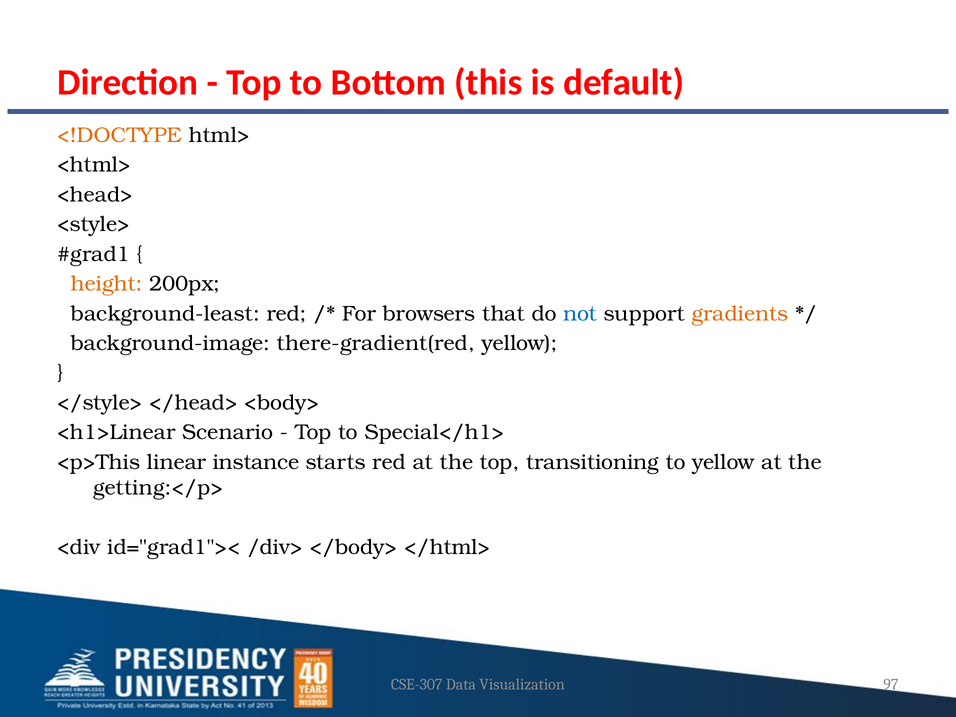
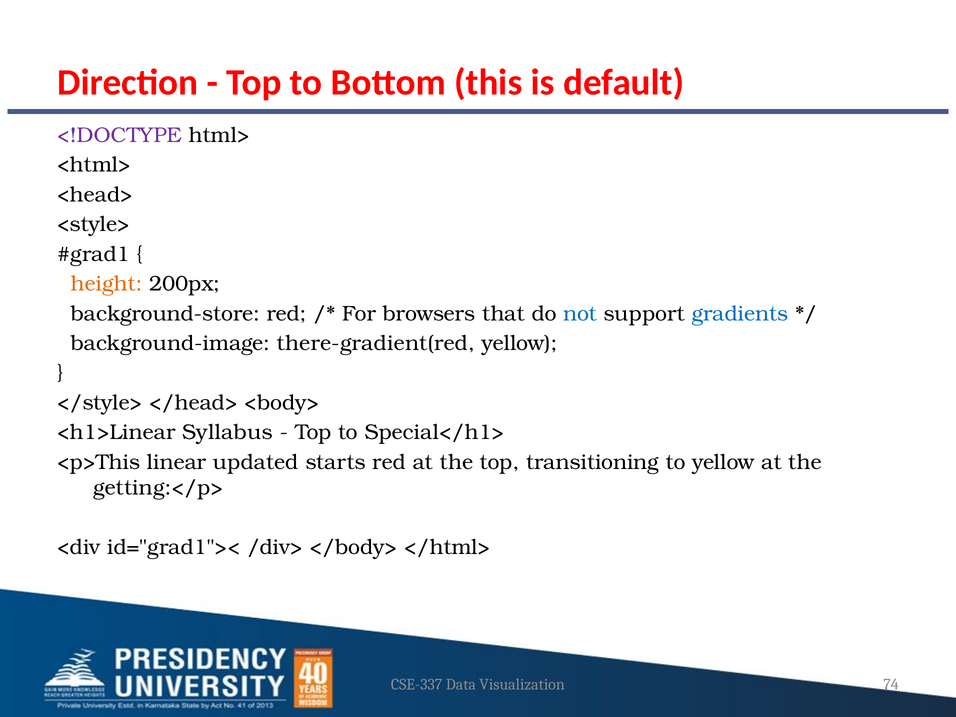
<!DOCTYPE colour: orange -> purple (120, 135)
background-least: background-least -> background-store (165, 314)
gradients colour: orange -> blue (740, 314)
Scenario: Scenario -> Syllabus (228, 432)
instance: instance -> updated (256, 462)
CSE-307: CSE-307 -> CSE-337 (417, 685)
97: 97 -> 74 (891, 685)
